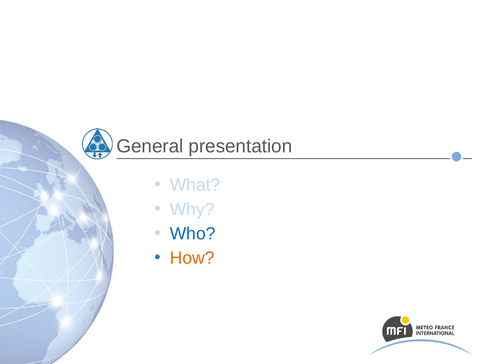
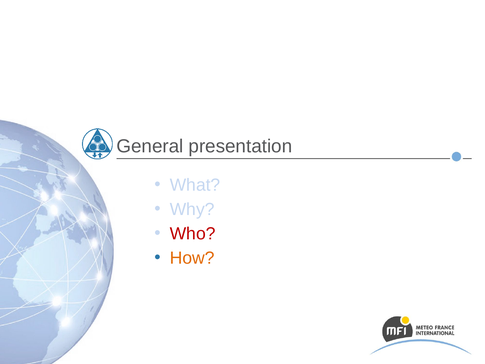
Who colour: blue -> red (193, 234)
